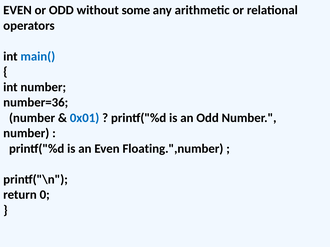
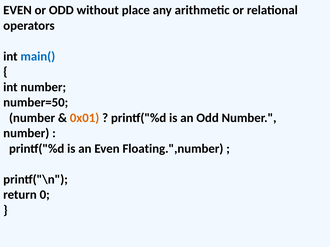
some: some -> place (136, 10)
number=36: number=36 -> number=50 (36, 103)
0x01 colour: blue -> orange (85, 118)
